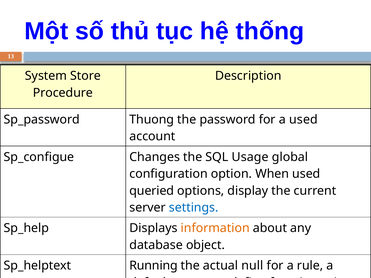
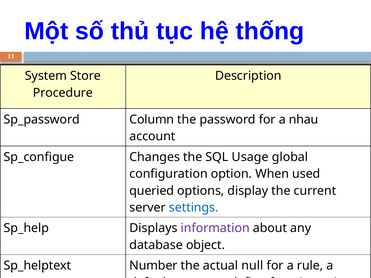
Thuong: Thuong -> Column (152, 120)
a used: used -> nhau (304, 120)
information colour: orange -> purple (215, 228)
Running: Running -> Number (153, 266)
